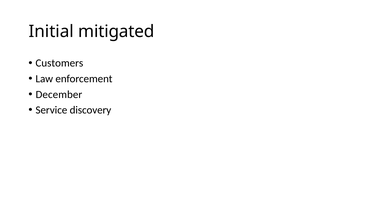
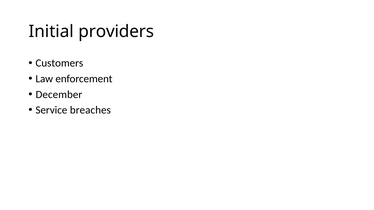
mitigated: mitigated -> providers (116, 31)
discovery: discovery -> breaches (90, 110)
